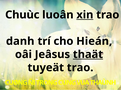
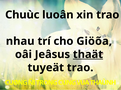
xin underline: present -> none (85, 15)
danh: danh -> nhau (20, 42)
Hieán: Hieán -> Giöõa (94, 42)
